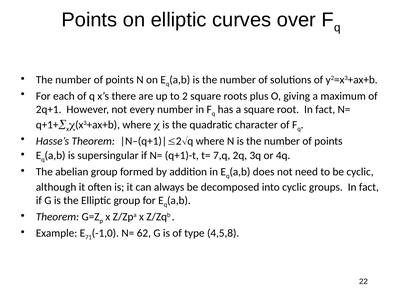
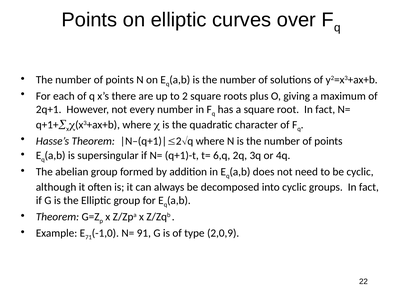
7,q: 7,q -> 6,q (222, 156)
62: 62 -> 91 (144, 234)
4,5,8: 4,5,8 -> 2,0,9 (223, 234)
